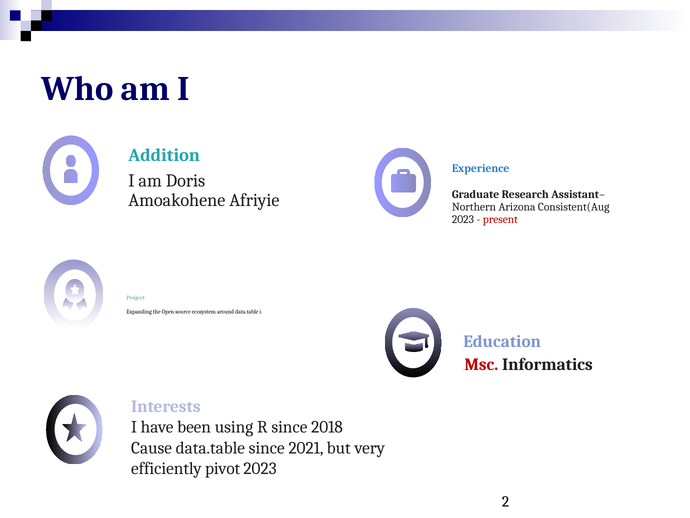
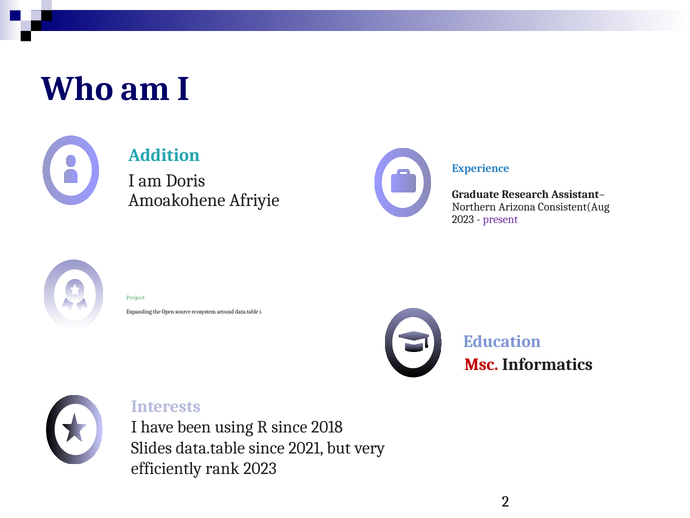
present colour: red -> purple (500, 219)
Cause: Cause -> Slides (151, 447)
pivot: pivot -> rank (222, 468)
